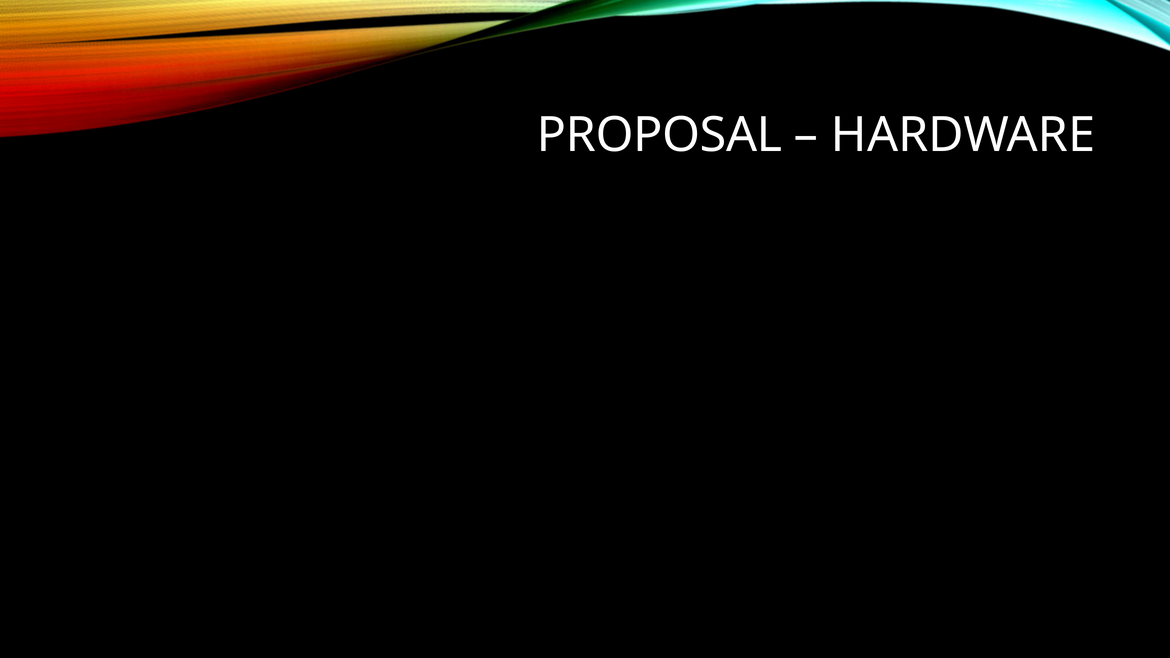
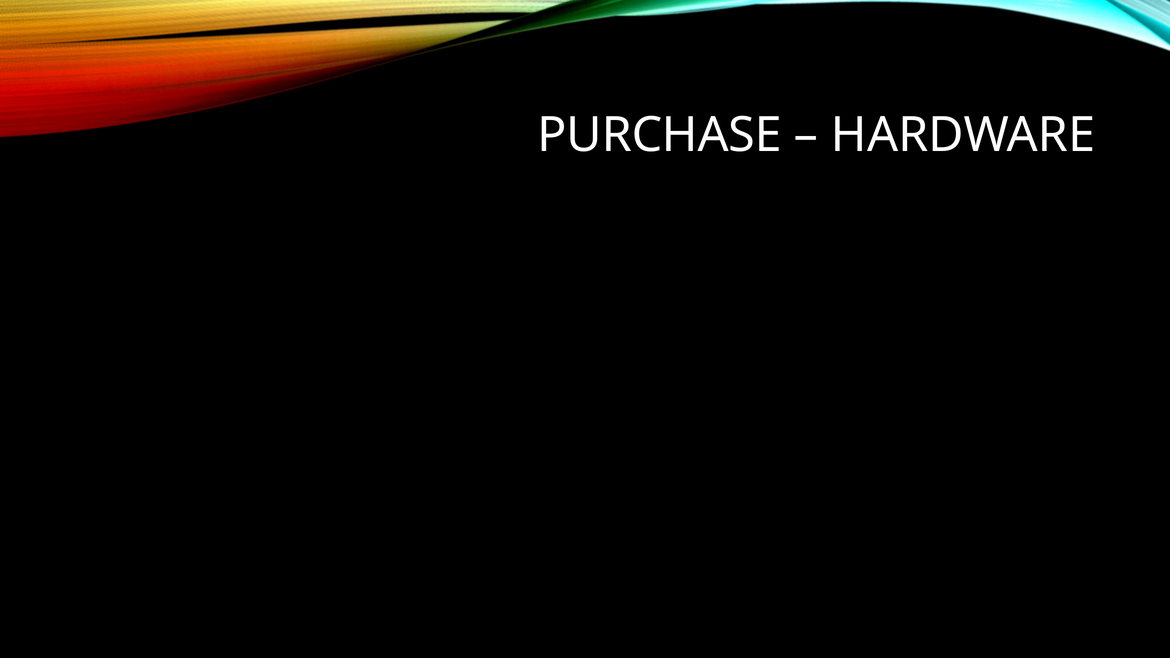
PROPOSAL: PROPOSAL -> PURCHASE (660, 135)
